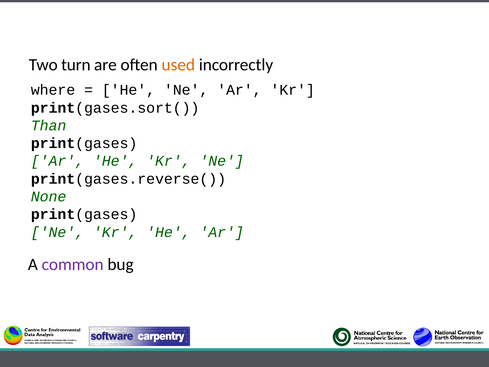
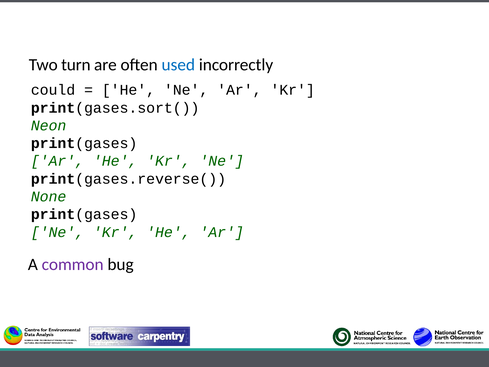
used colour: orange -> blue (178, 65)
where: where -> could (53, 90)
Than: Than -> Neon (49, 125)
